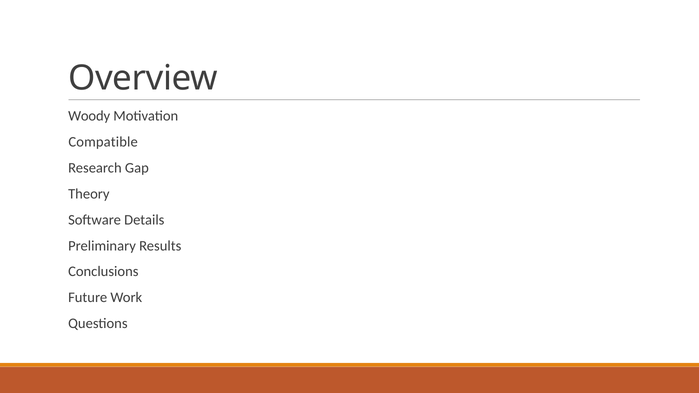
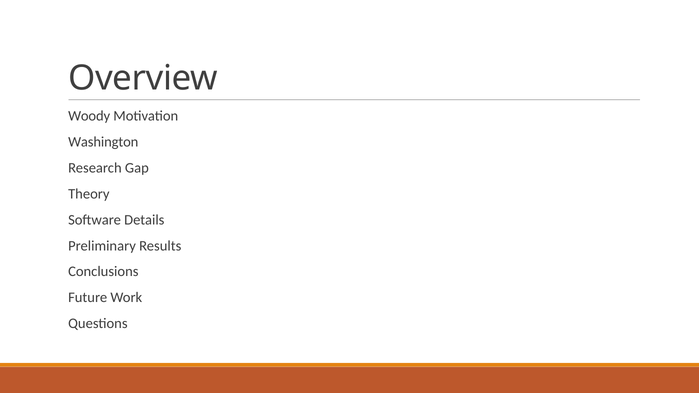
Compatible: Compatible -> Washington (103, 142)
